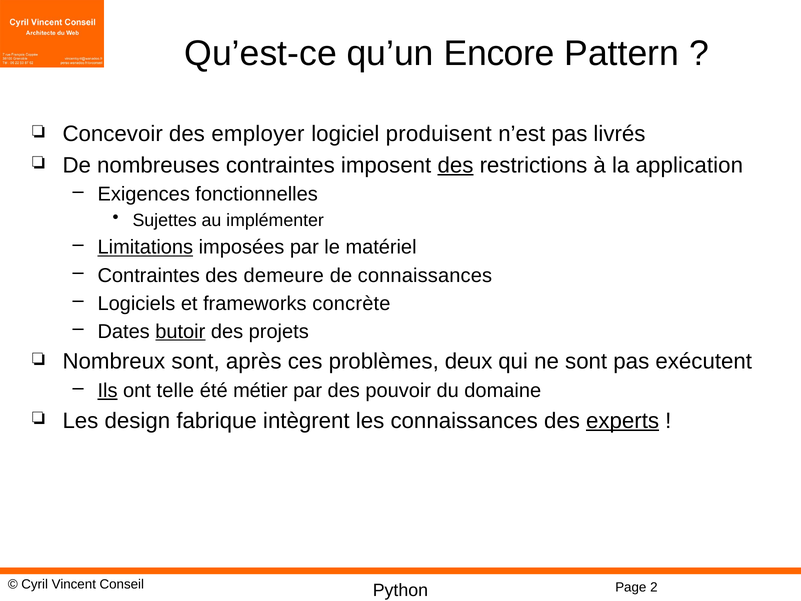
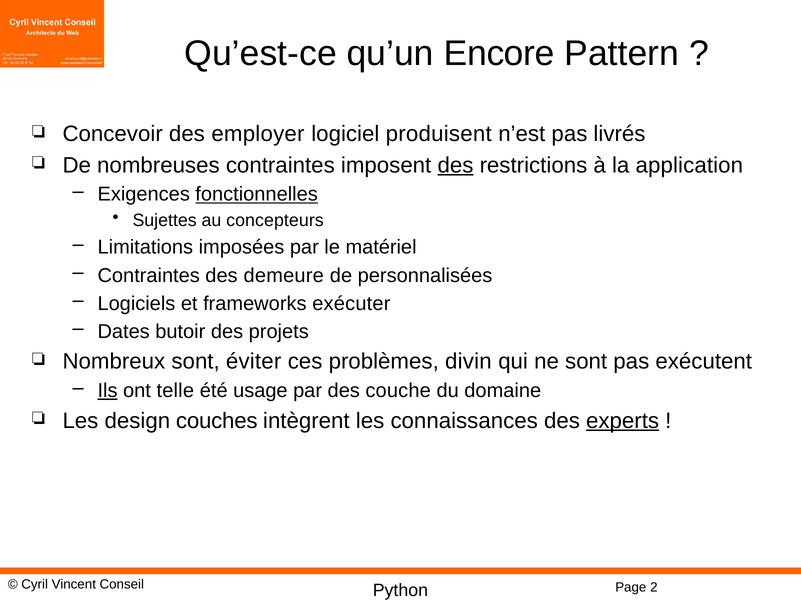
fonctionnelles underline: none -> present (257, 194)
implémenter: implémenter -> concepteurs (275, 220)
Limitations underline: present -> none (145, 247)
de connaissances: connaissances -> personnalisées (425, 275)
concrète: concrète -> exécuter (351, 303)
butoir underline: present -> none (180, 331)
après: après -> éviter (254, 361)
deux: deux -> divin (468, 361)
métier: métier -> usage (260, 391)
pouvoir: pouvoir -> couche (398, 391)
fabrique: fabrique -> couches (217, 421)
